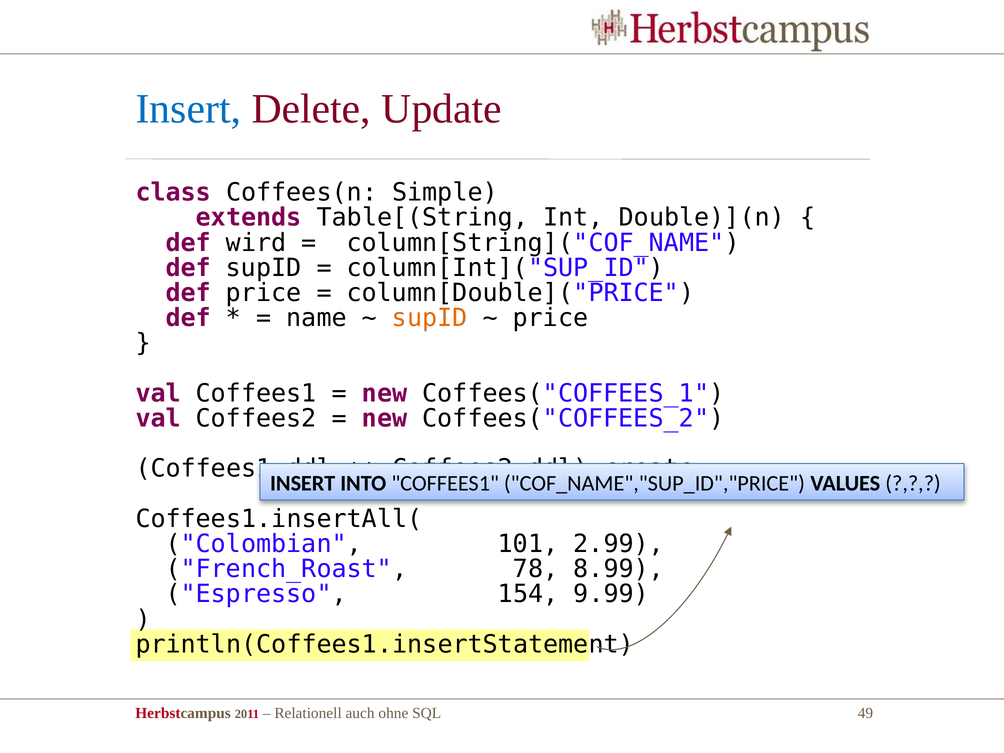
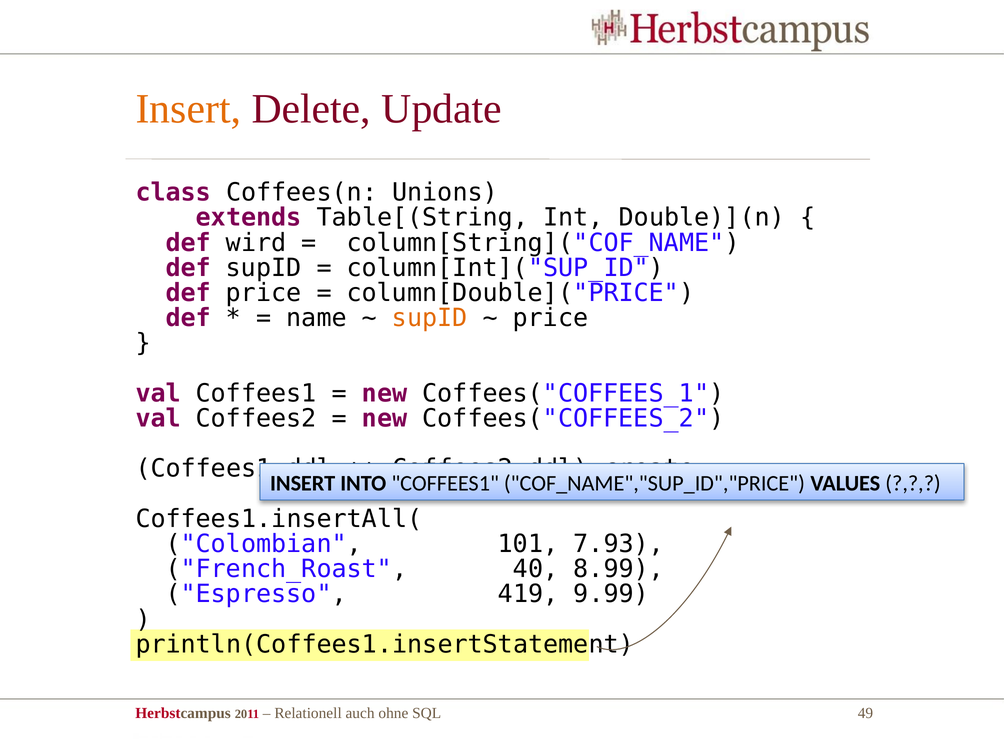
Insert colour: blue -> orange (188, 109)
Simple: Simple -> Unions (445, 193)
2.99: 2.99 -> 7.93 (619, 544)
78: 78 -> 40 (536, 569)
154: 154 -> 419 (528, 594)
